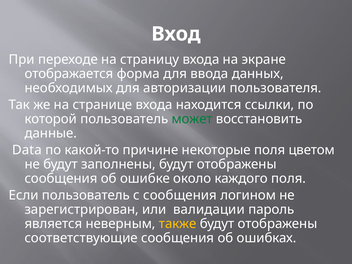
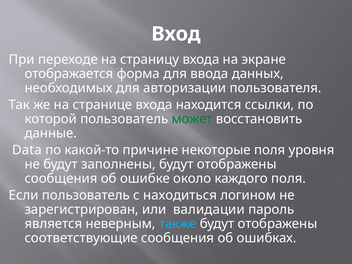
цветом: цветом -> уровня (312, 150)
с сообщения: сообщения -> находиться (180, 195)
также colour: yellow -> light blue (178, 224)
